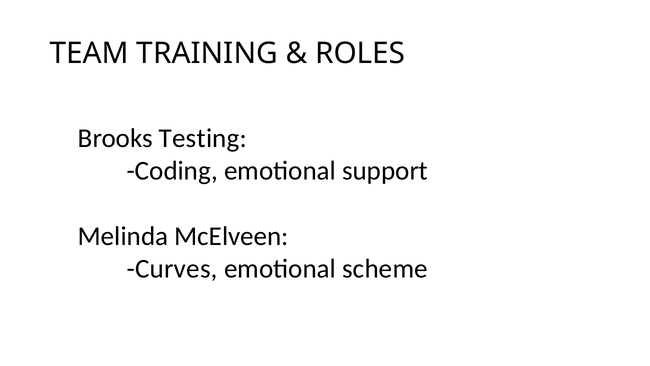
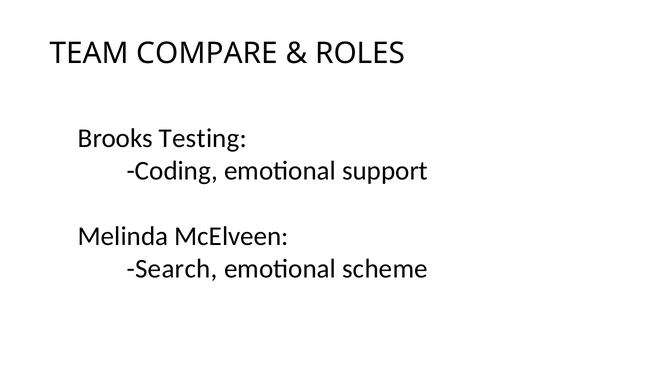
TRAINING: TRAINING -> COMPARE (207, 53)
Curves: Curves -> Search (172, 268)
